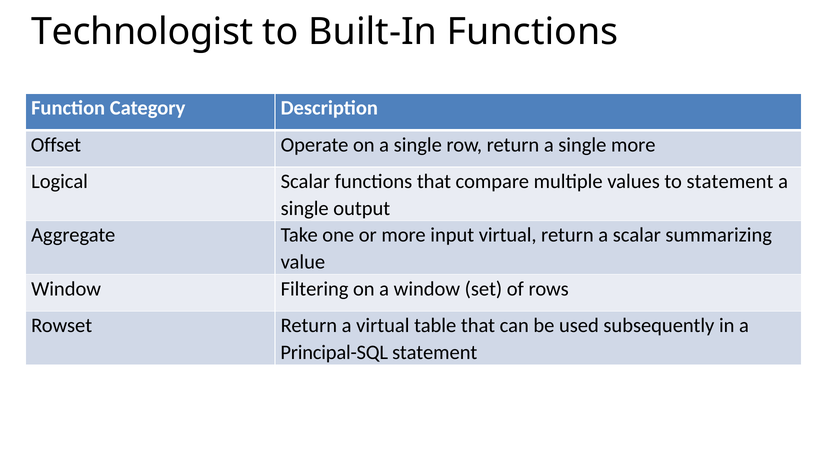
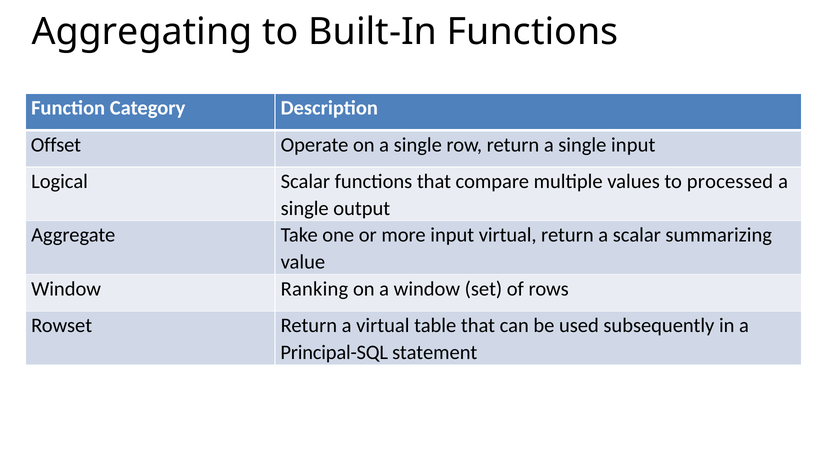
Technologist: Technologist -> Aggregating (142, 32)
single more: more -> input (633, 145)
to statement: statement -> processed (730, 181)
Filtering: Filtering -> Ranking (314, 289)
